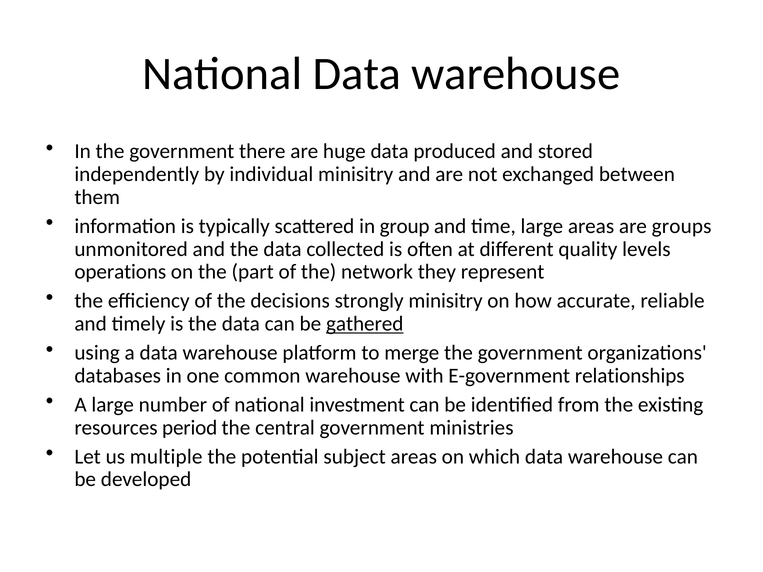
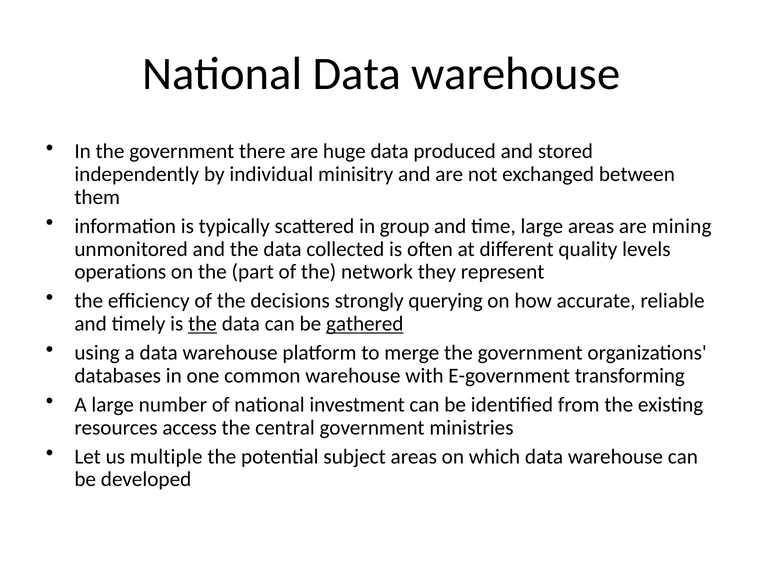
groups: groups -> mining (682, 226)
strongly minisitry: minisitry -> querying (446, 301)
the underline: none -> present (203, 324)
relationships: relationships -> transforming (630, 376)
period: period -> access (190, 428)
